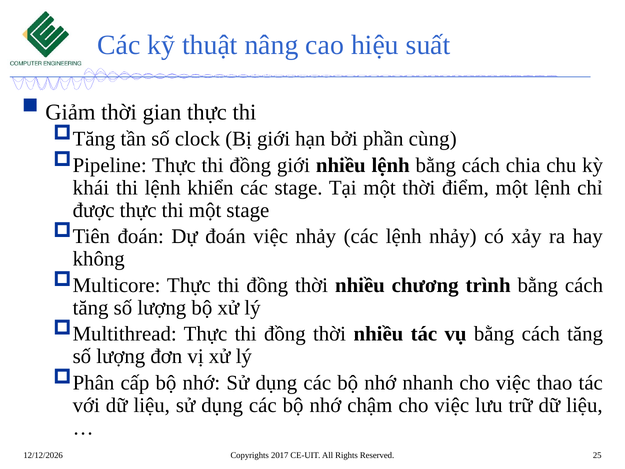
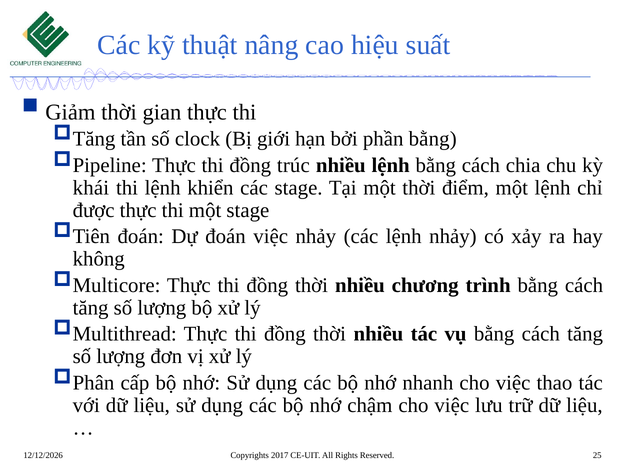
phần cùng: cùng -> bằng (433, 139)
đồng giới: giới -> trúc (293, 165)
